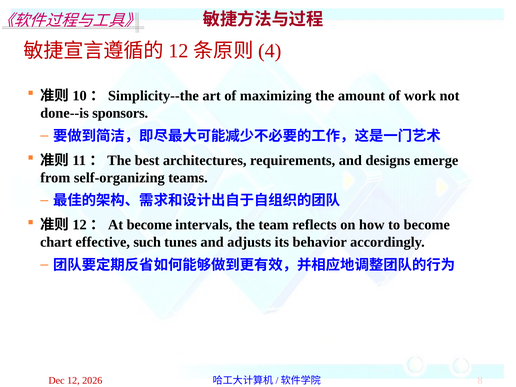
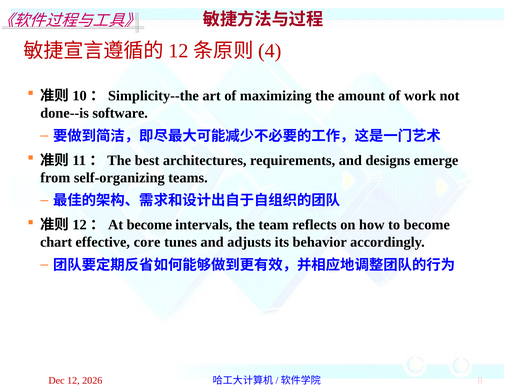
sponsors: sponsors -> software (120, 113)
such: such -> core (147, 242)
